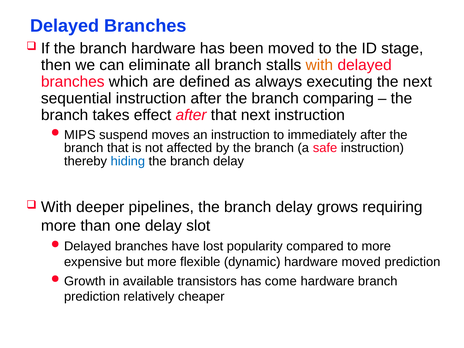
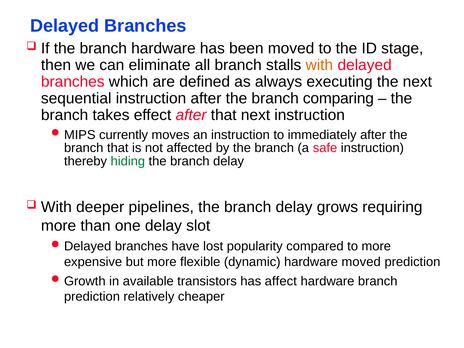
suspend: suspend -> currently (124, 135)
hiding colour: blue -> green (128, 161)
come: come -> affect (281, 281)
